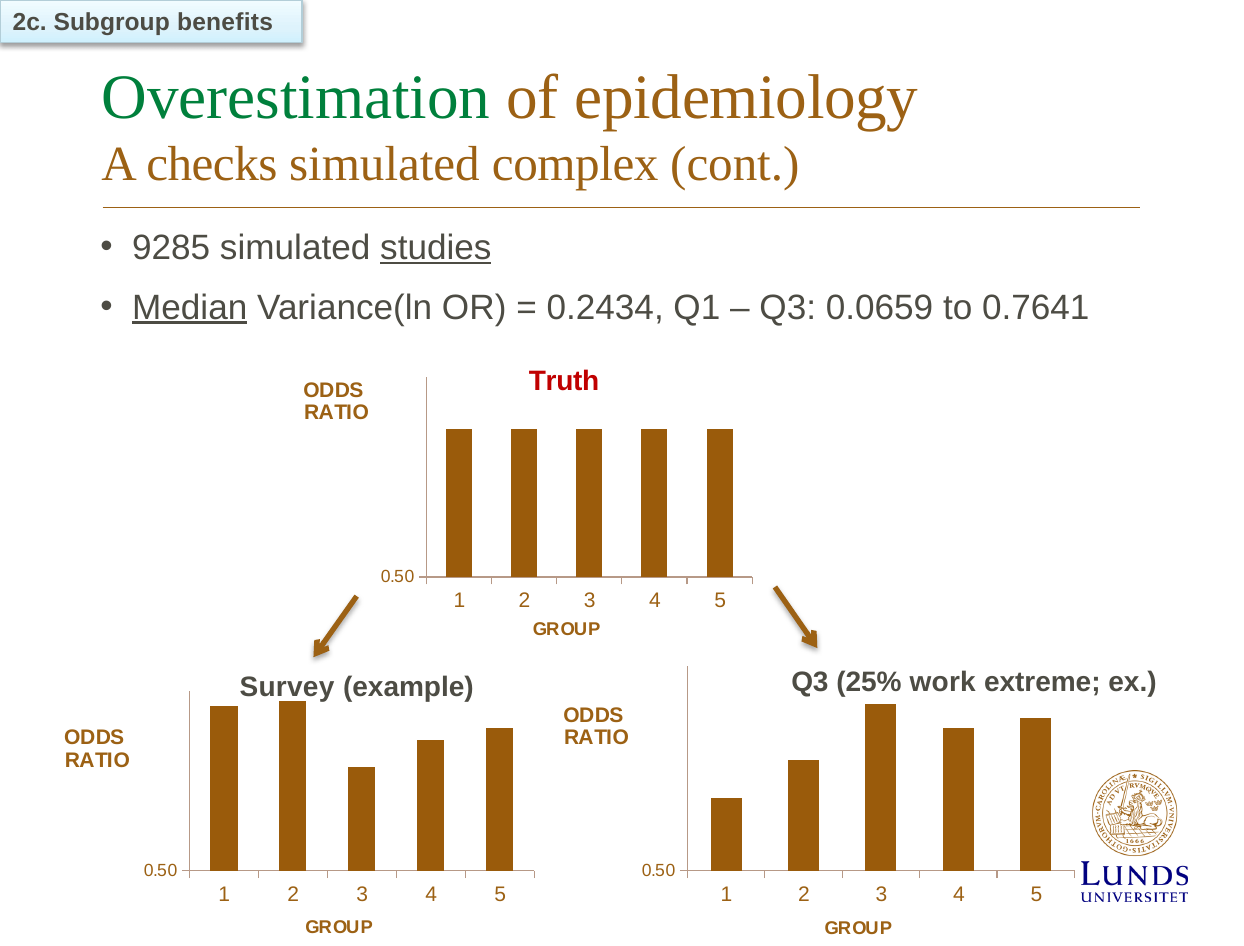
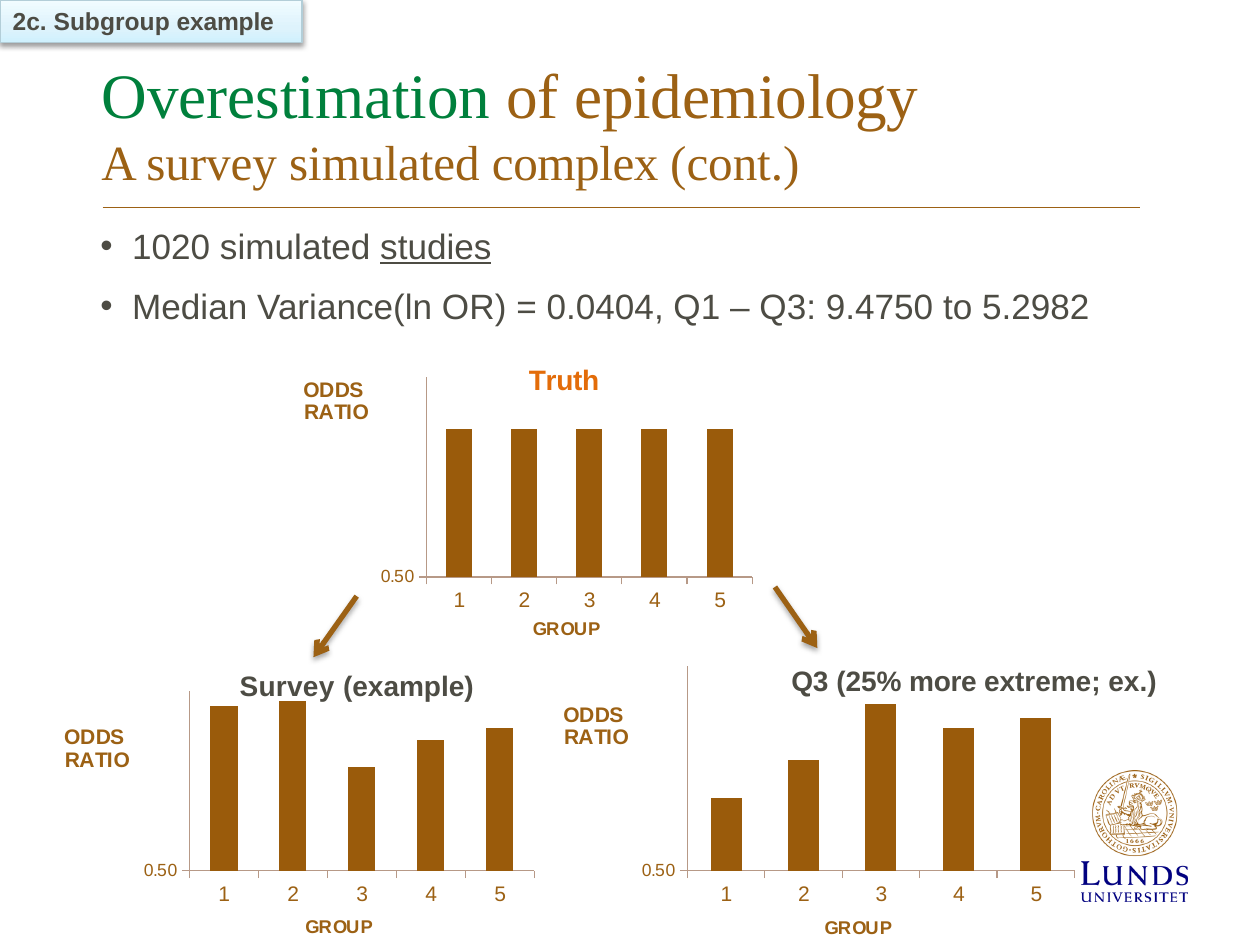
Subgroup benefits: benefits -> example (225, 23)
A checks: checks -> survey (212, 164)
9285: 9285 -> 1020 (171, 248)
Median underline: present -> none (190, 307)
0.2434: 0.2434 -> 0.0404 (605, 307)
0.0659: 0.0659 -> 9.4750 (880, 307)
0.7641: 0.7641 -> 5.2982 (1036, 307)
Truth colour: red -> orange (564, 381)
work: work -> more (943, 682)
